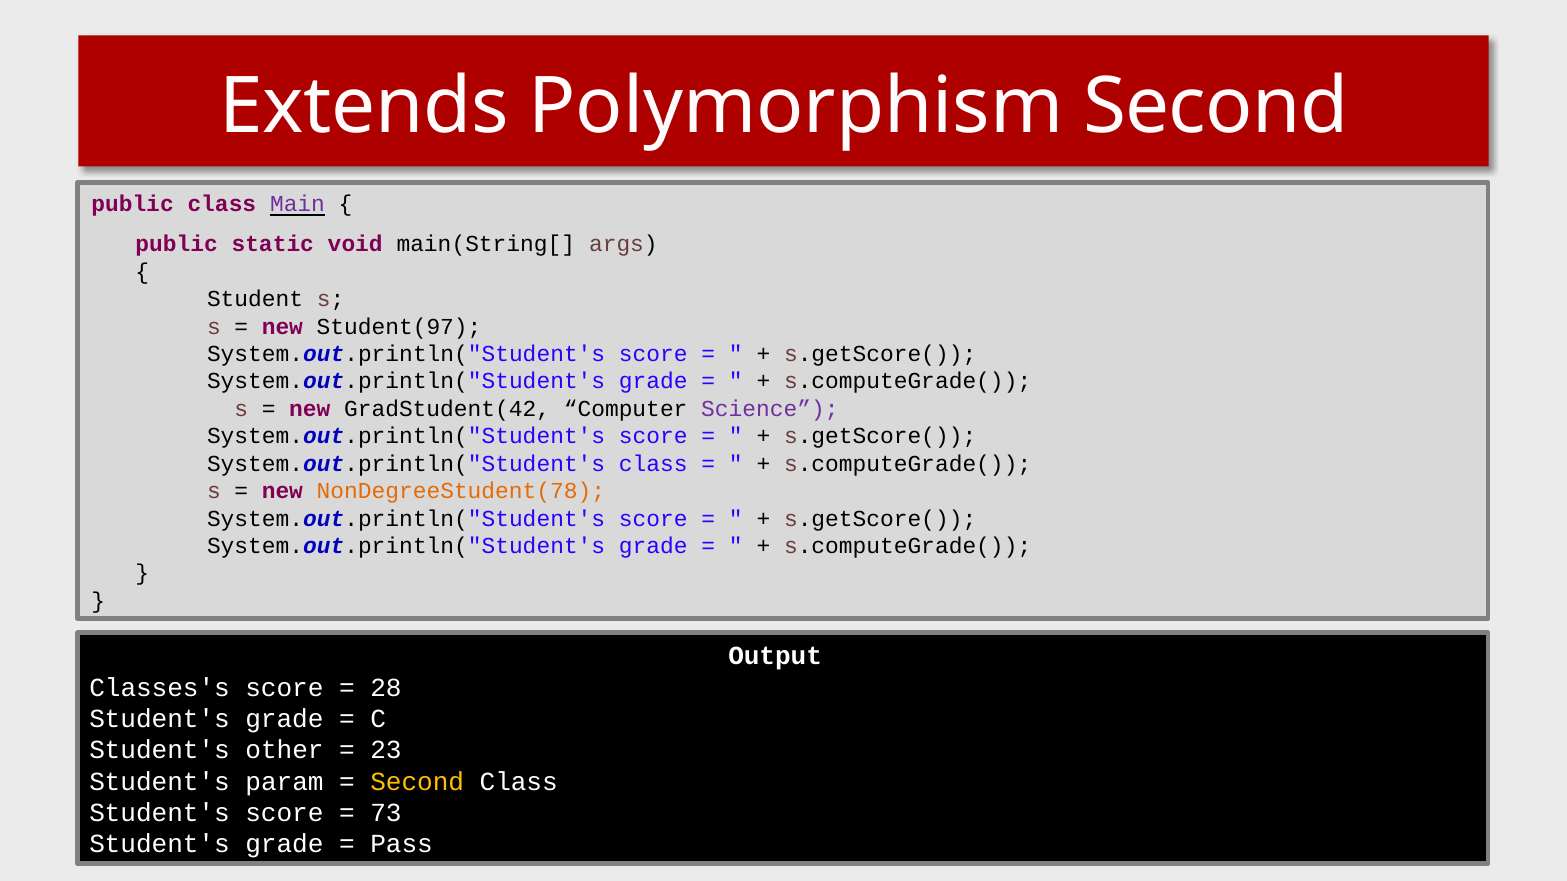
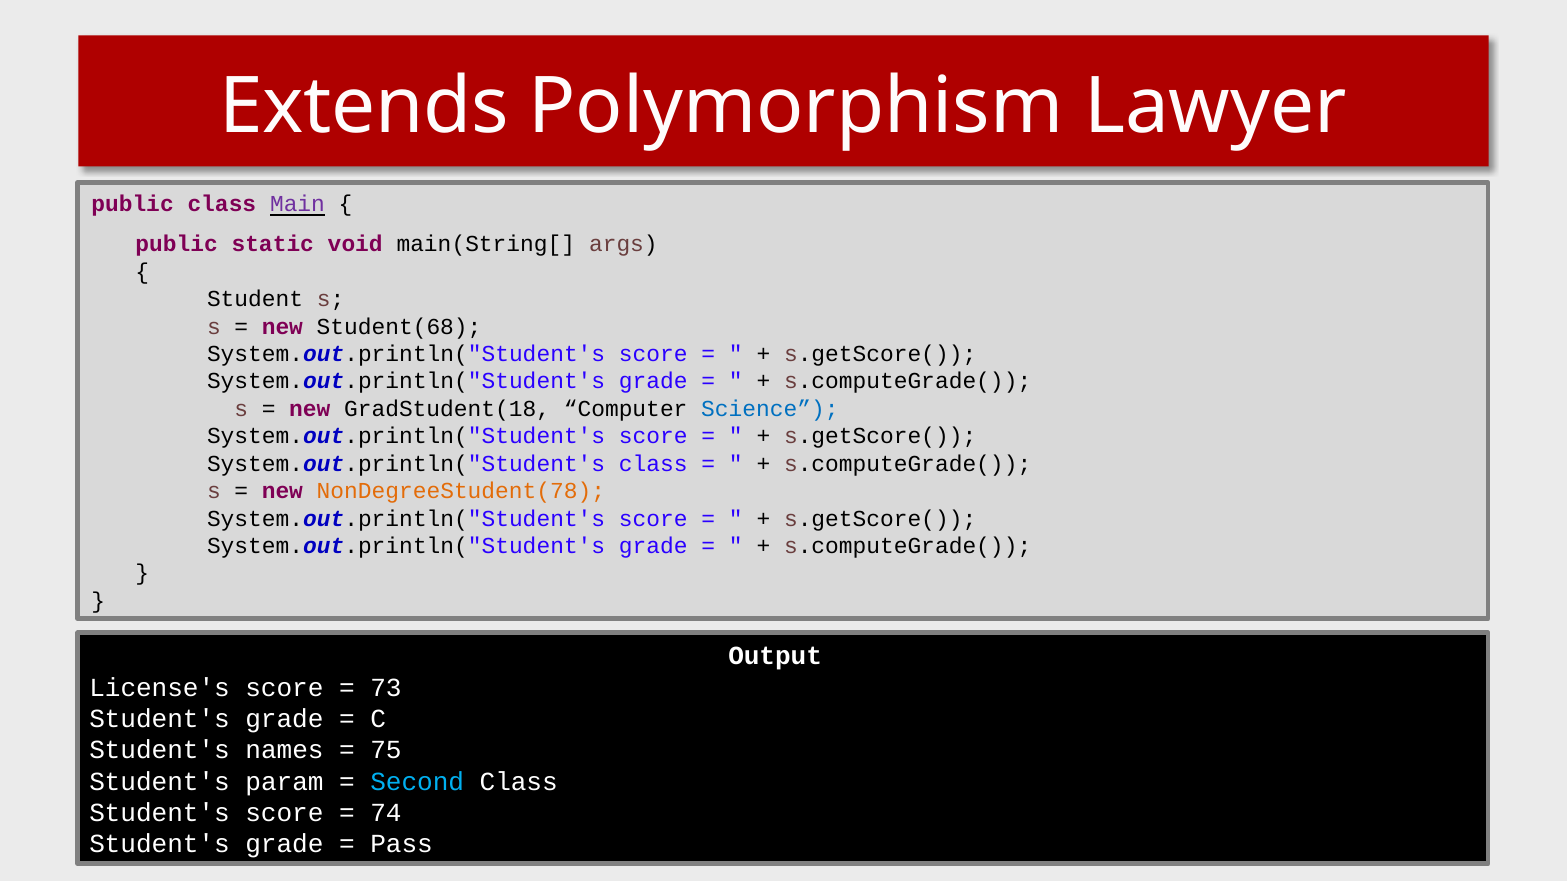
Polymorphism Second: Second -> Lawyer (1215, 106)
Student(97: Student(97 -> Student(68 (399, 327)
GradStudent(42: GradStudent(42 -> GradStudent(18 (447, 409)
Science colour: purple -> blue (770, 409)
Classes's: Classes's -> License's (160, 688)
28: 28 -> 73 (386, 688)
other: other -> names (284, 750)
23: 23 -> 75 (386, 750)
Second colour: yellow -> light blue (417, 782)
73: 73 -> 74 (386, 813)
